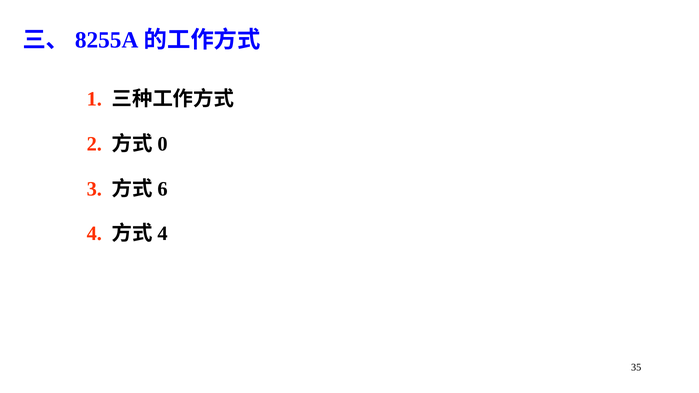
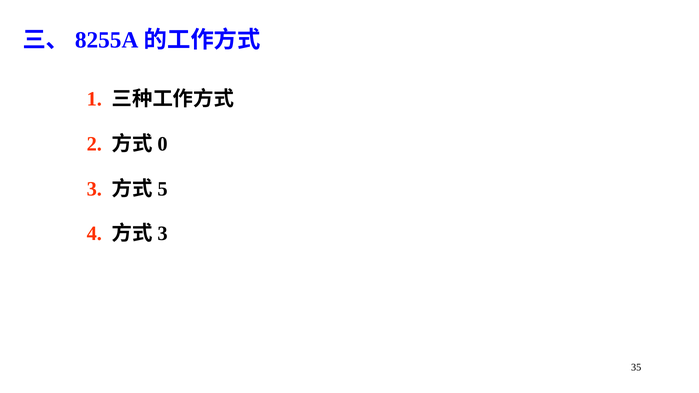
6: 6 -> 5 (163, 189)
4: 4 -> 3 (163, 234)
